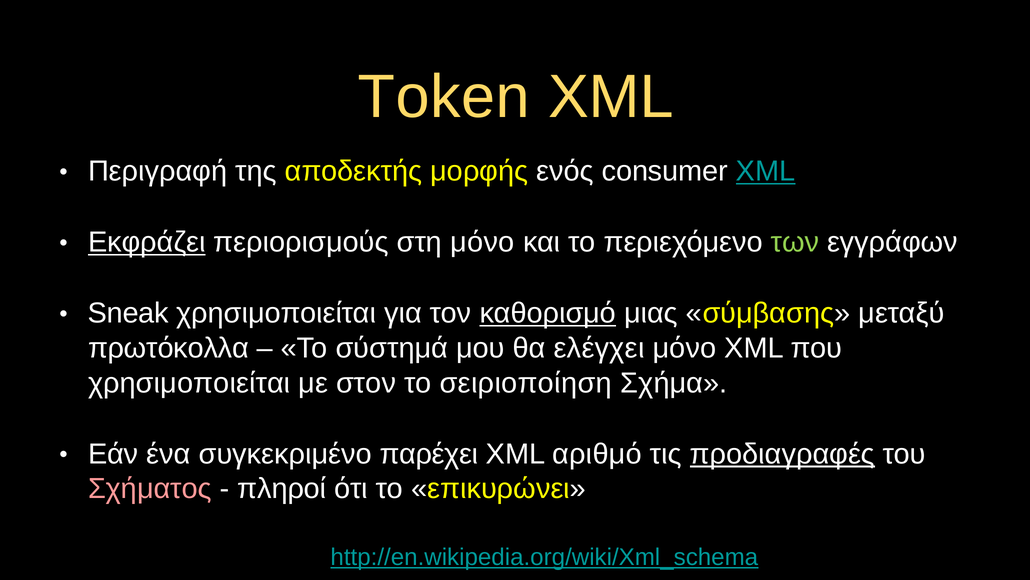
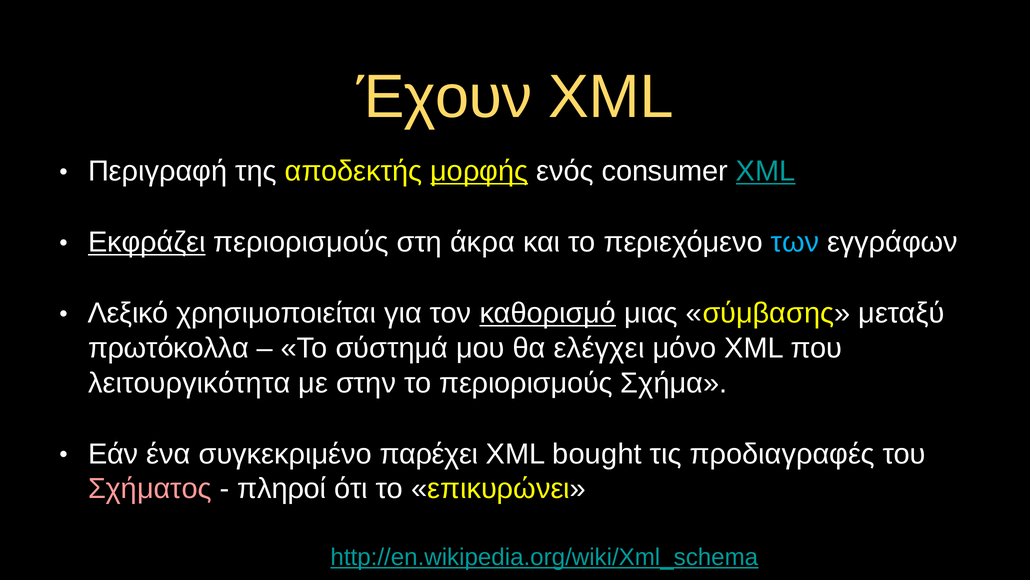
Token: Token -> Έχουν (444, 97)
μορφής underline: none -> present (479, 171)
στη μόνο: μόνο -> άκρα (482, 242)
των colour: light green -> light blue (795, 242)
Sneak: Sneak -> Λεξικό (128, 313)
χρησιμοποιείται: χρησιμοποιείται -> λειτουργικότητα (189, 383)
στον: στον -> στην (366, 383)
το σειριοποίηση: σειριοποίηση -> περιορισμούς (526, 383)
αριθμό: αριθμό -> bought (597, 454)
προδιαγραφές underline: present -> none (782, 454)
